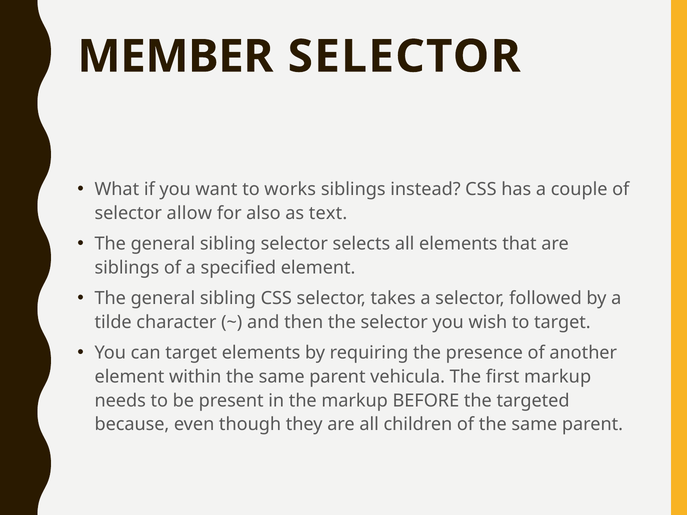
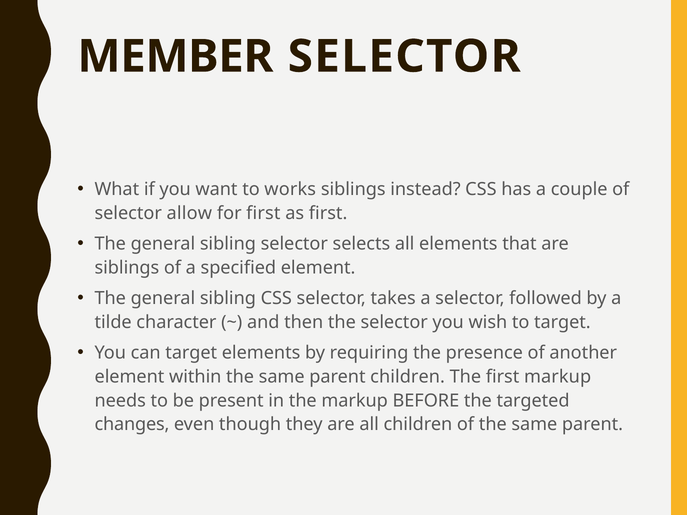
for also: also -> first (263, 213)
as text: text -> first (328, 213)
parent vehicula: vehicula -> children (408, 377)
because: because -> changes (132, 425)
